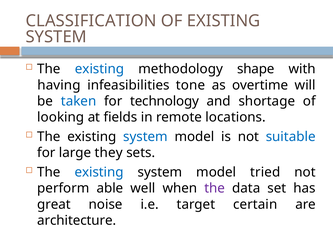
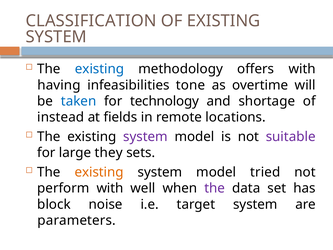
shape: shape -> offers (256, 69)
looking: looking -> instead (61, 117)
system colour: blue -> purple (145, 137)
suitable colour: blue -> purple (291, 137)
existing colour: blue -> orange (99, 172)
perform able: able -> with (110, 188)
great: great -> block (54, 204)
target certain: certain -> system (255, 204)
architecture: architecture -> parameters (77, 220)
